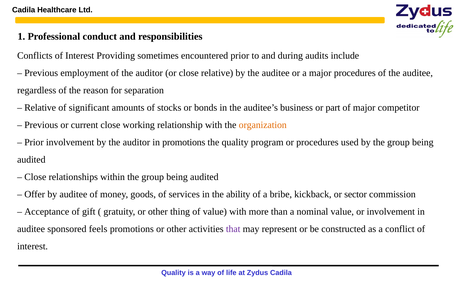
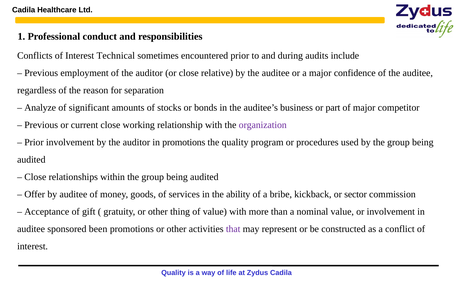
Providing: Providing -> Technical (116, 55)
major procedures: procedures -> confidence (355, 73)
Relative: Relative -> Analyze (40, 107)
organization colour: orange -> purple (263, 125)
feels: feels -> been (98, 229)
